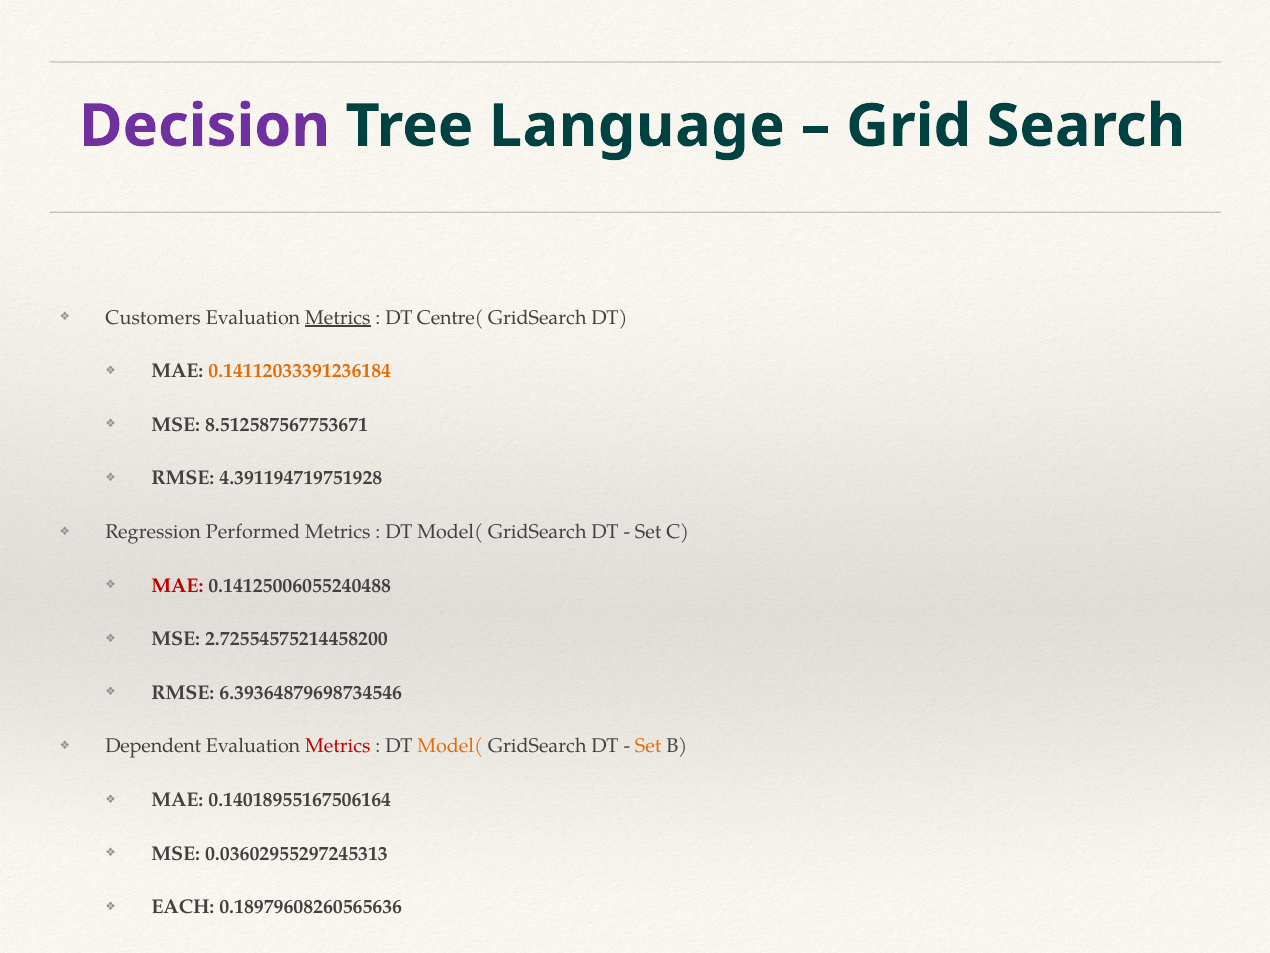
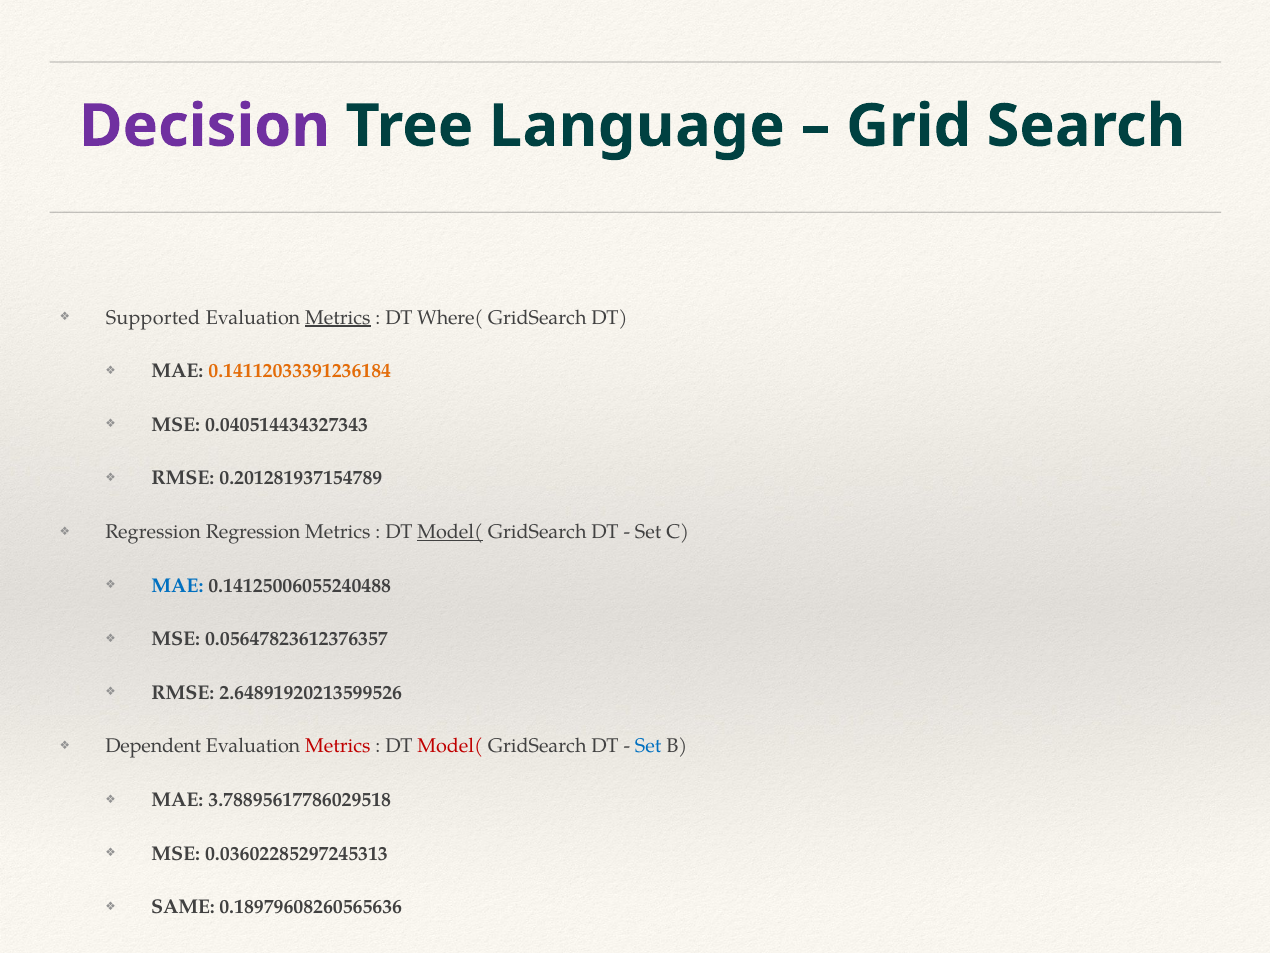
Customers: Customers -> Supported (153, 317)
Centre(: Centre( -> Where( (450, 317)
8.512587567753671: 8.512587567753671 -> 0.040514434327343 (287, 425)
4.391194719751928: 4.391194719751928 -> 0.201281937154789 (301, 478)
Regression Performed: Performed -> Regression (253, 532)
Model( underline: none -> present (450, 532)
MAE colour: red -> blue (177, 585)
2.72554575214458200: 2.72554575214458200 -> 0.05647823612376357 (296, 639)
6.39364879698734546: 6.39364879698734546 -> 2.64891920213599526 (311, 692)
Model( colour: orange -> red (450, 746)
Set colour: orange -> blue (648, 746)
0.14018955167506164: 0.14018955167506164 -> 3.78895617786029518 (300, 800)
0.03602955297245313: 0.03602955297245313 -> 0.03602285297245313 (296, 853)
EACH: EACH -> SAME (183, 907)
